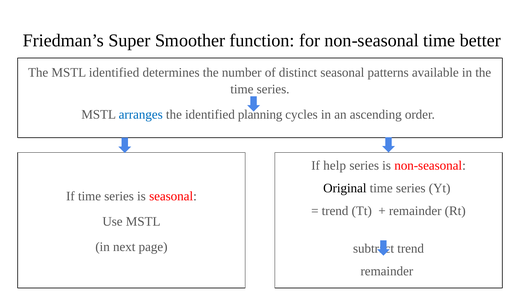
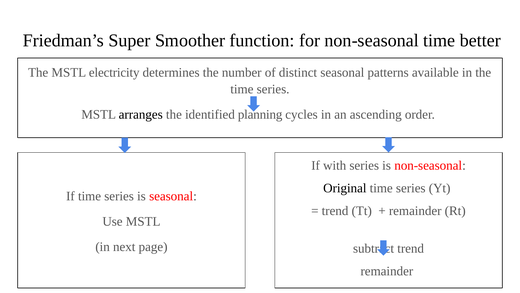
MSTL identified: identified -> electricity (114, 73)
arranges colour: blue -> black (141, 114)
help: help -> with (335, 165)
